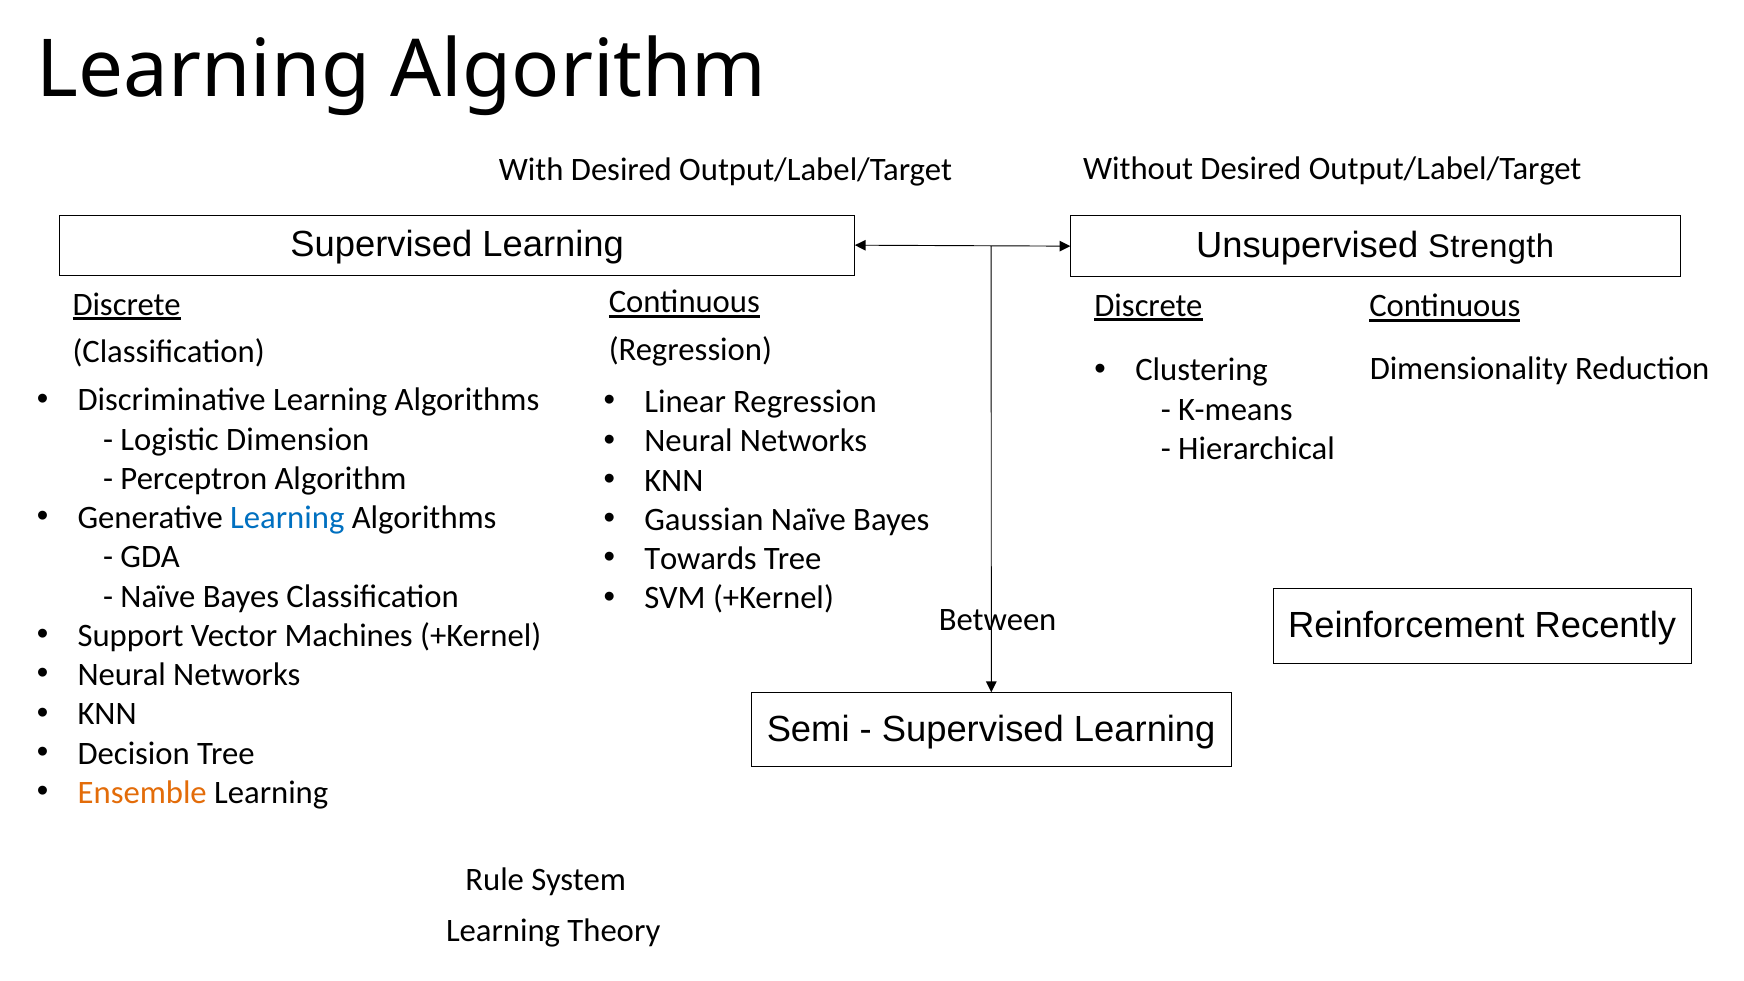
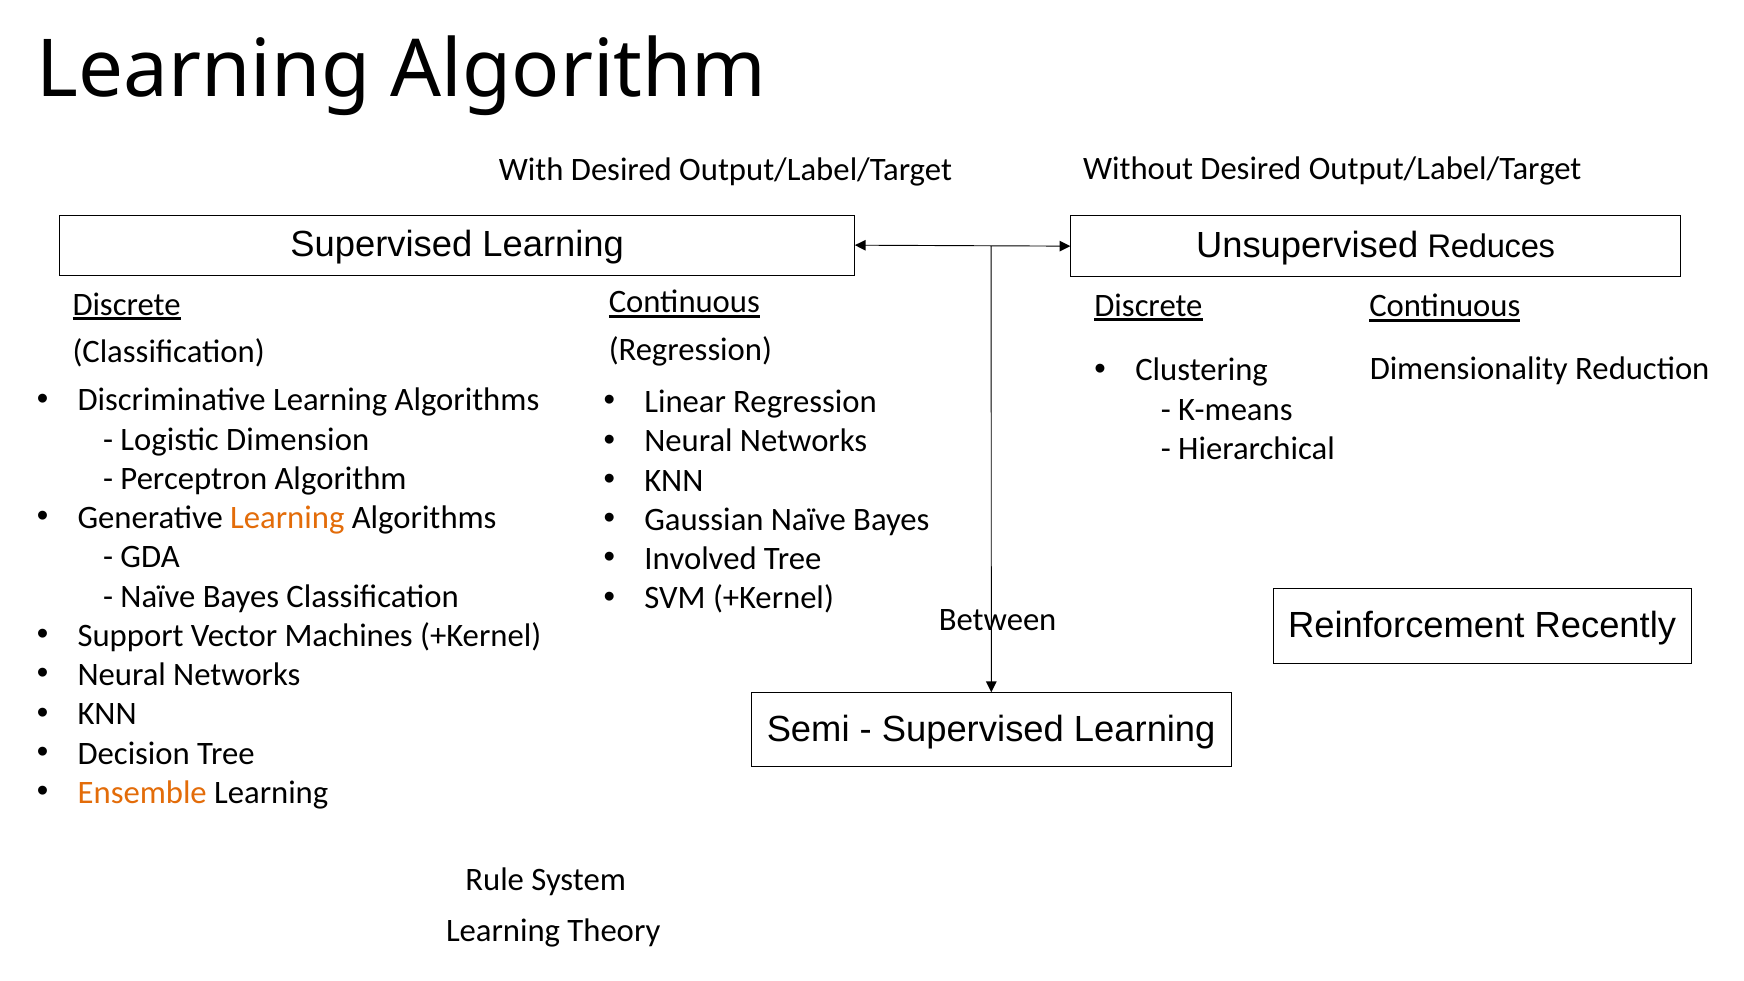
Strength: Strength -> Reduces (1491, 247)
Learning colour: blue -> orange (287, 518)
Towards: Towards -> Involved (701, 559)
